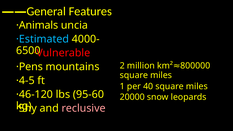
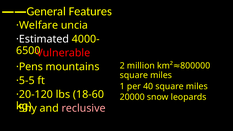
·Animals: ·Animals -> ·Welfare (37, 25)
·Estimated colour: light blue -> white (43, 39)
·4-5: ·4-5 -> ·5-5 (25, 81)
·46-120: ·46-120 -> ·20-120 (35, 94)
95-60: 95-60 -> 18-60 (88, 94)
